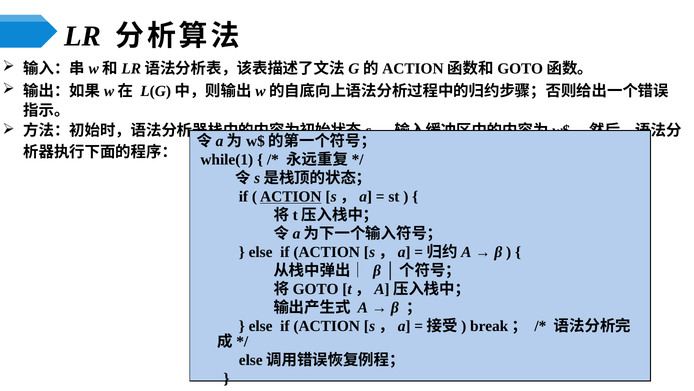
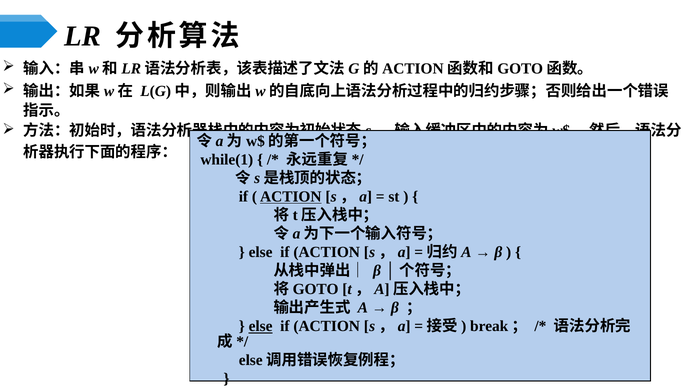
else underline: none -> present (261, 326)
